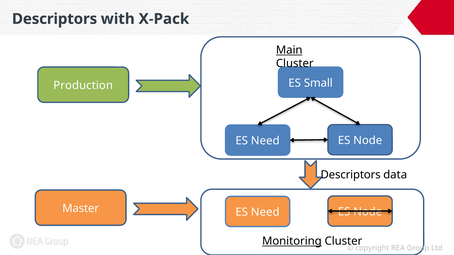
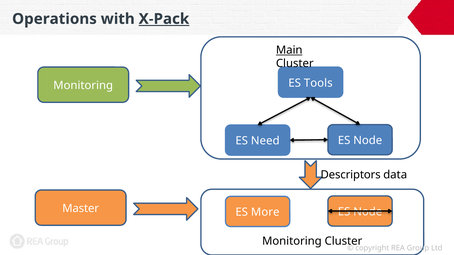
Descriptors: Descriptors -> Operations (54, 19)
X-Pack underline: none -> present (164, 19)
Small: Small -> Tools (318, 83)
Production: Production -> Monitoring (83, 86)
Need: Need -> More (265, 213)
Monitoring underline: present -> none (292, 242)
